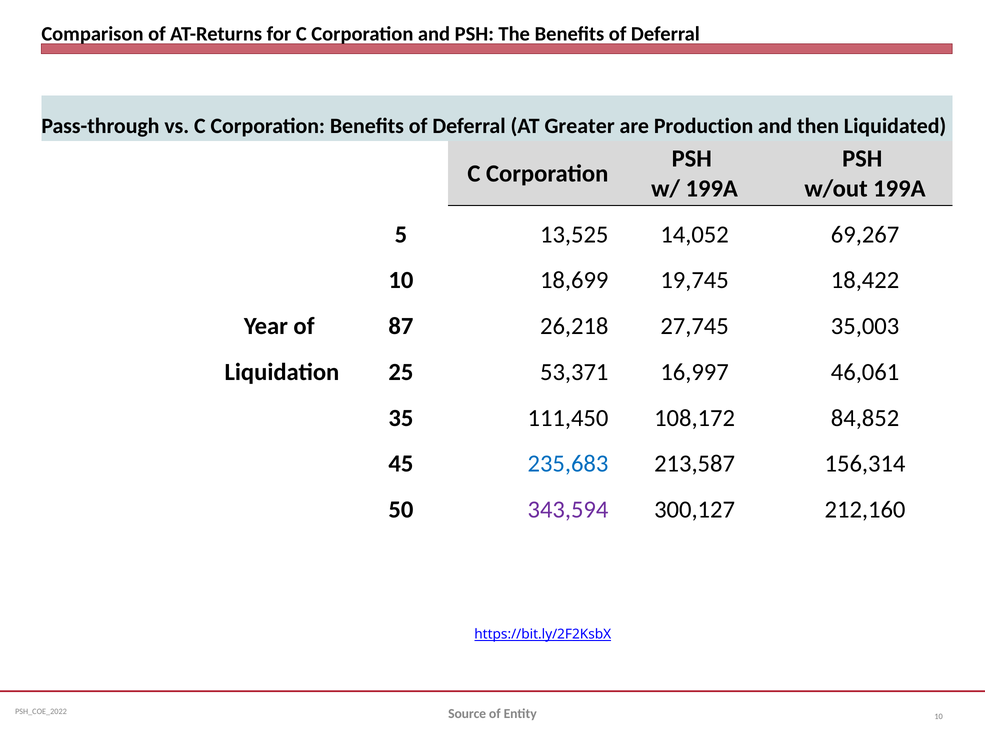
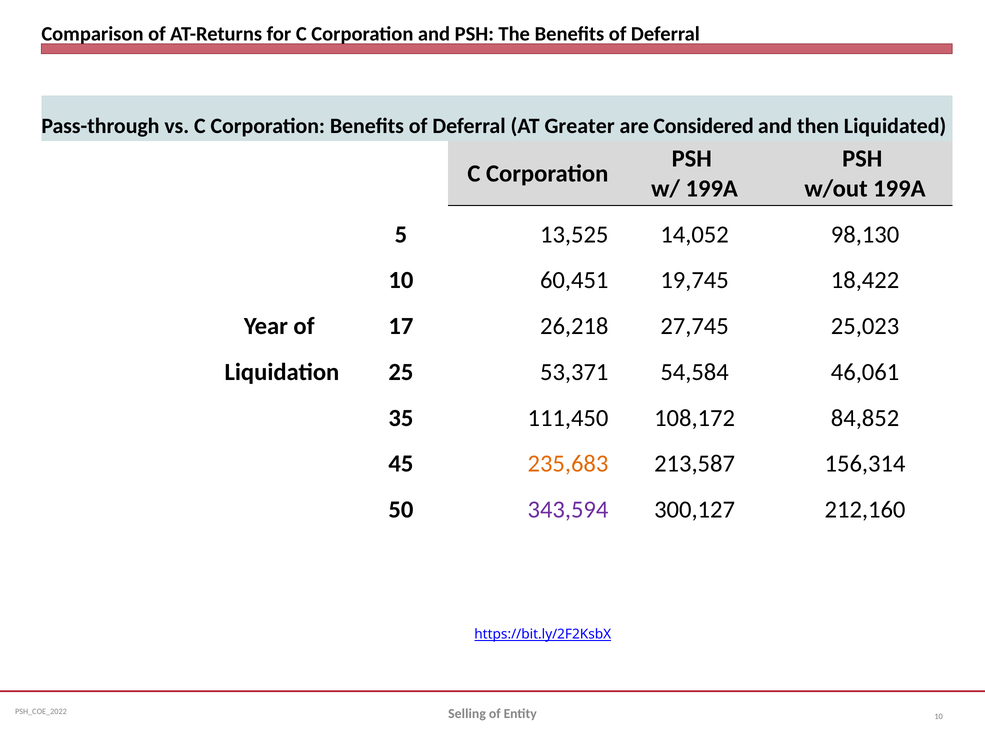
Production: Production -> Considered (704, 126)
69,267: 69,267 -> 98,130 (865, 235)
18,699: 18,699 -> 60,451 (574, 281)
87: 87 -> 17 (401, 327)
35,003: 35,003 -> 25,023 (865, 327)
16,997: 16,997 -> 54,584 (695, 372)
235,683 colour: blue -> orange (568, 464)
Source: Source -> Selling (467, 715)
